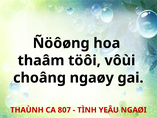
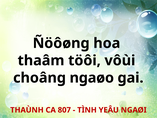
ngaøy: ngaøy -> ngaøo (92, 78)
